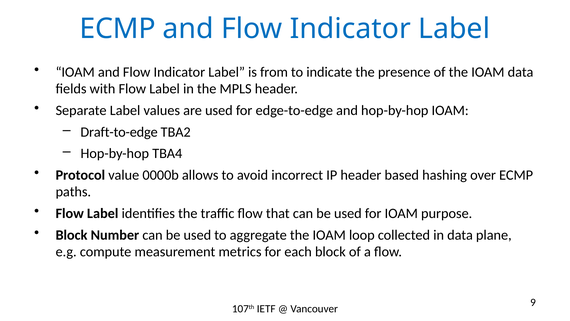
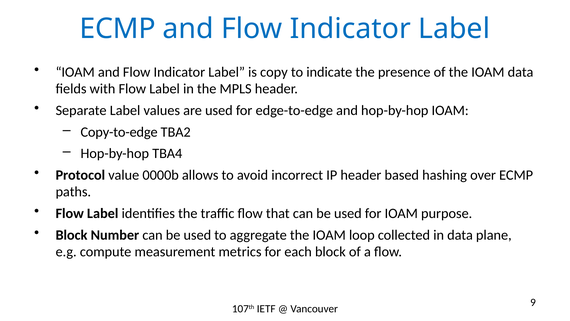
from: from -> copy (274, 72)
Draft-to-edge: Draft-to-edge -> Copy-to-edge (119, 132)
